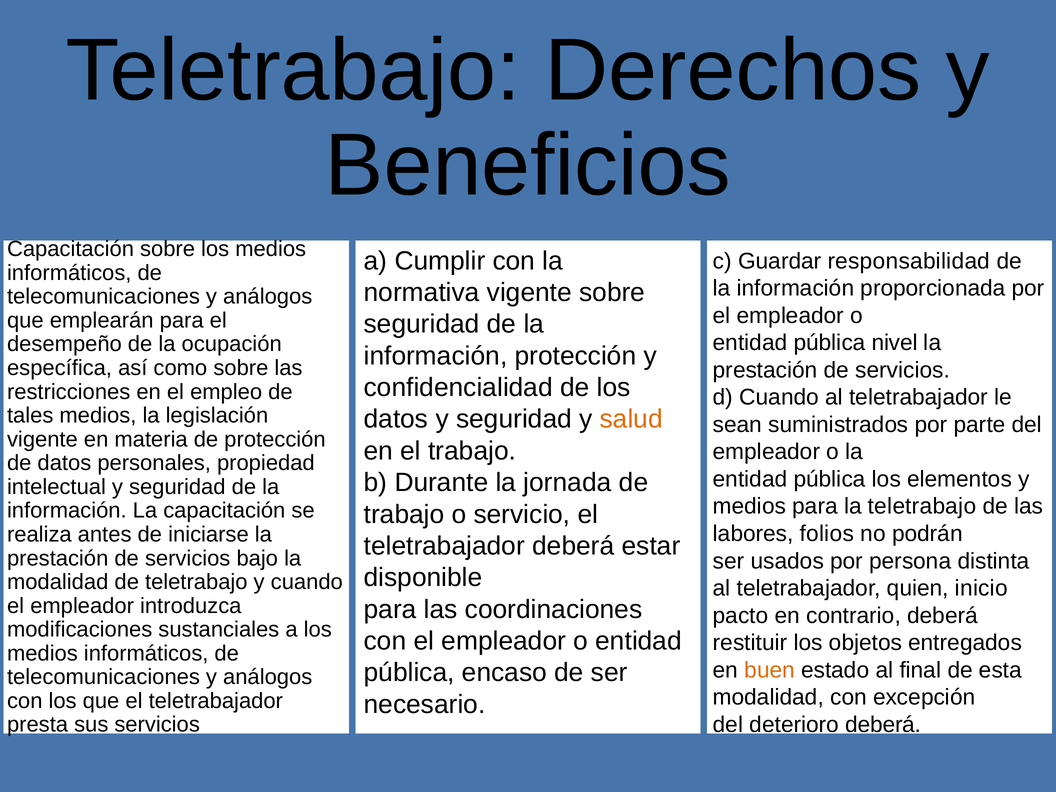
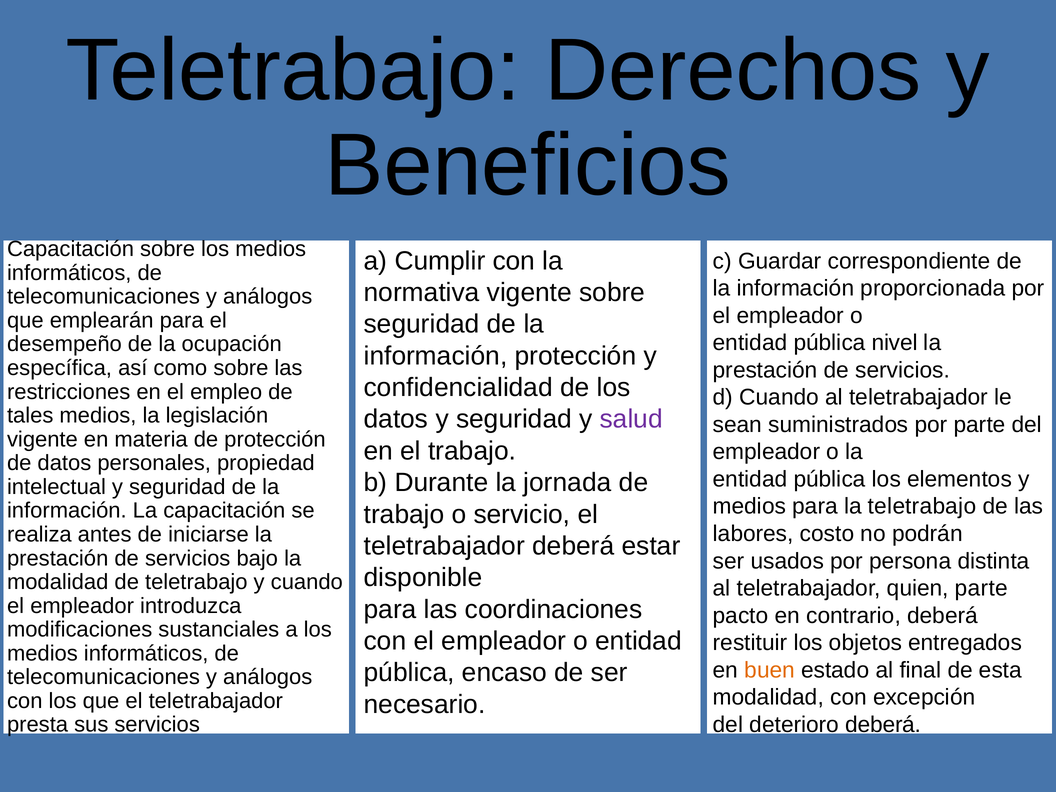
responsabilidad: responsabilidad -> correspondiente (909, 261)
salud colour: orange -> purple (631, 419)
folios: folios -> costo (827, 534)
quien inicio: inicio -> parte (981, 588)
